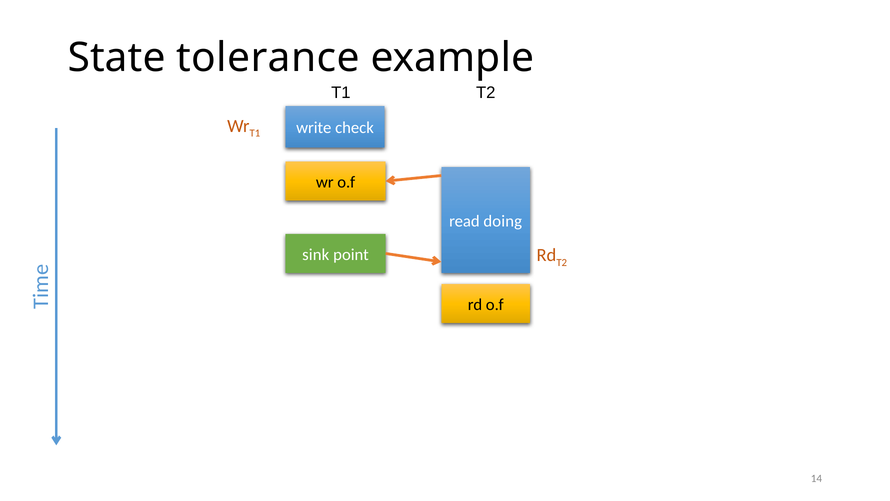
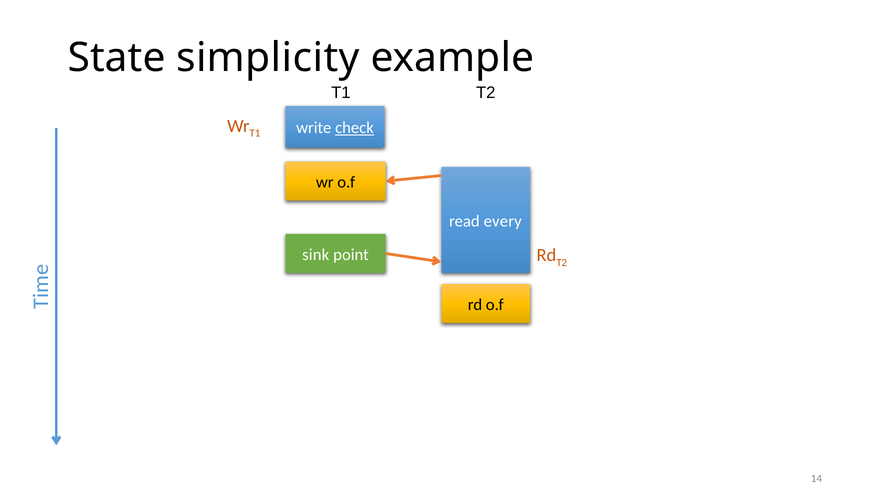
tolerance: tolerance -> simplicity (268, 58)
check underline: none -> present (354, 128)
doing: doing -> every (503, 221)
